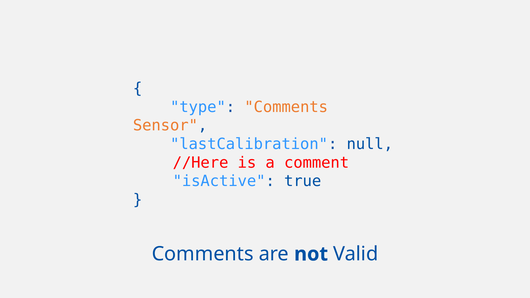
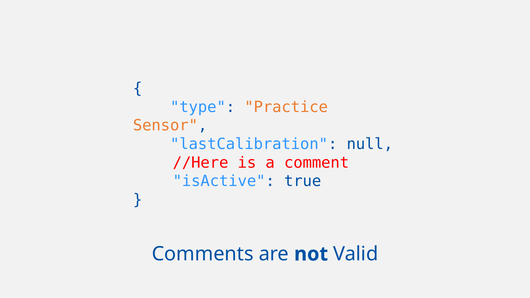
type Comments: Comments -> Practice (286, 107)
